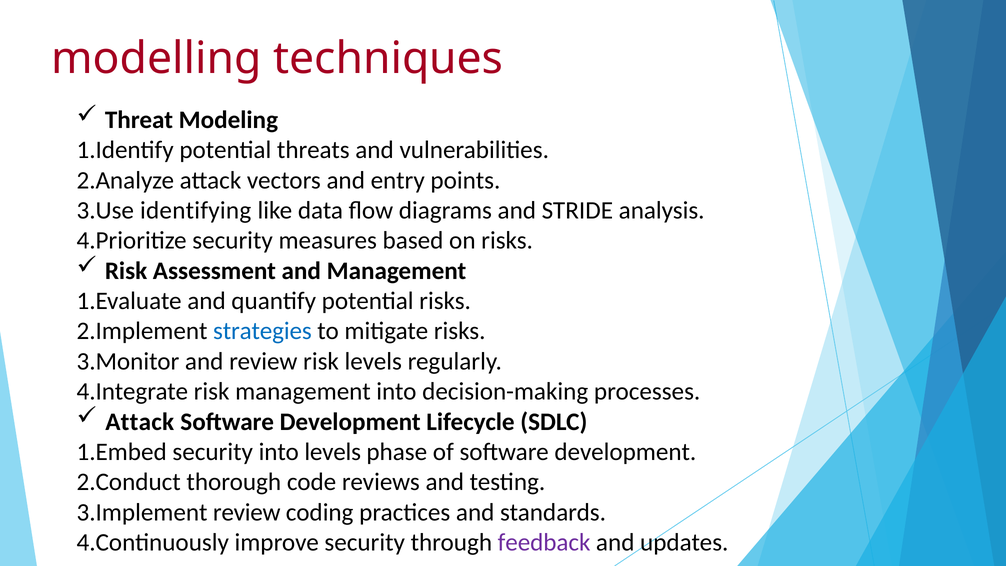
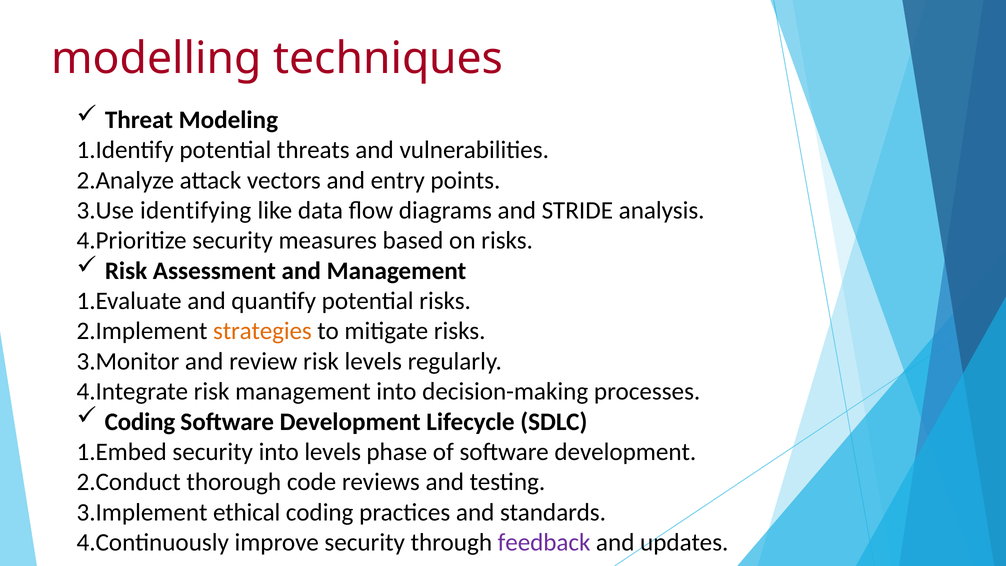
strategies colour: blue -> orange (262, 331)
Attack: Attack -> Coding (140, 422)
review: review -> ethical (247, 512)
